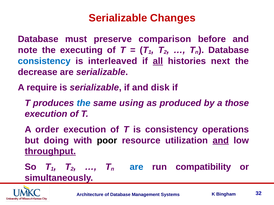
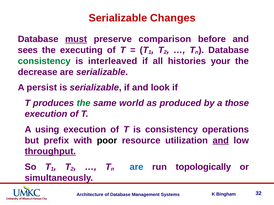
must underline: none -> present (76, 39)
note: note -> sees (28, 50)
consistency colour: blue -> green (44, 61)
all underline: present -> none (158, 61)
next: next -> your (221, 61)
require: require -> persist (42, 88)
disk: disk -> look (160, 88)
the colour: blue -> green (84, 103)
using: using -> world (132, 103)
order: order -> using (47, 130)
doing: doing -> prefix (56, 141)
compatibility: compatibility -> topologically (203, 167)
